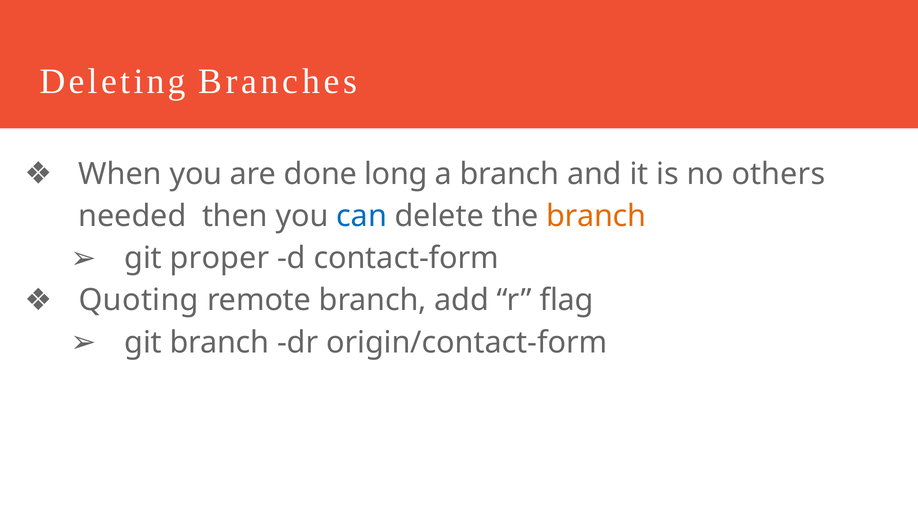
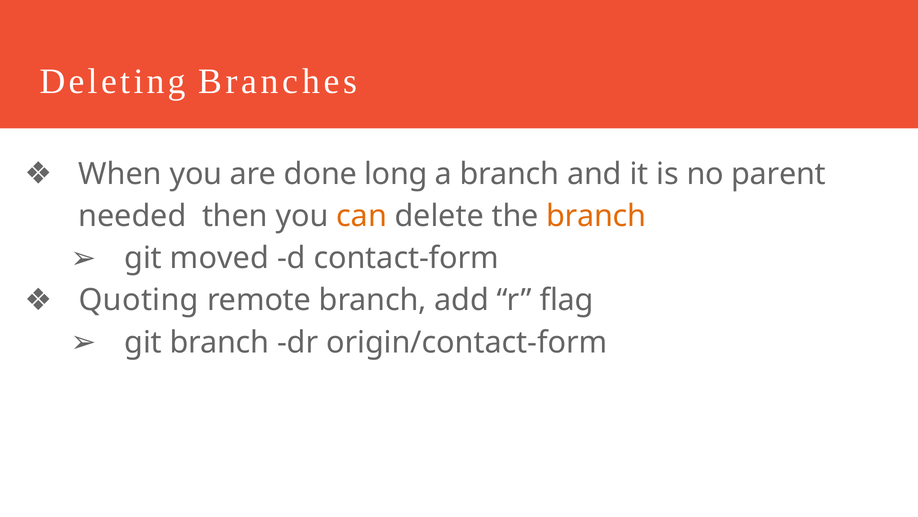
others: others -> parent (779, 174)
can colour: blue -> orange (362, 216)
proper: proper -> moved (219, 258)
